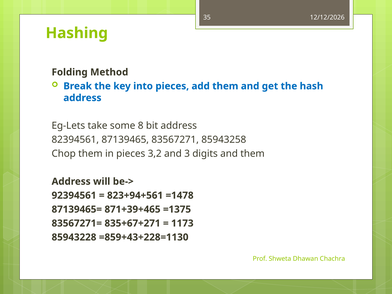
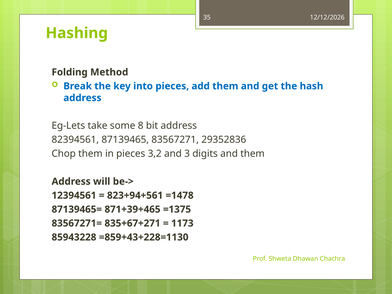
85943258: 85943258 -> 29352836 (224, 140)
92394561: 92394561 -> 12394561 (74, 195)
